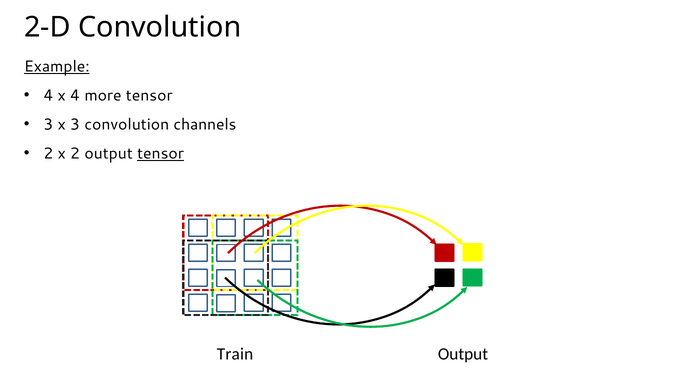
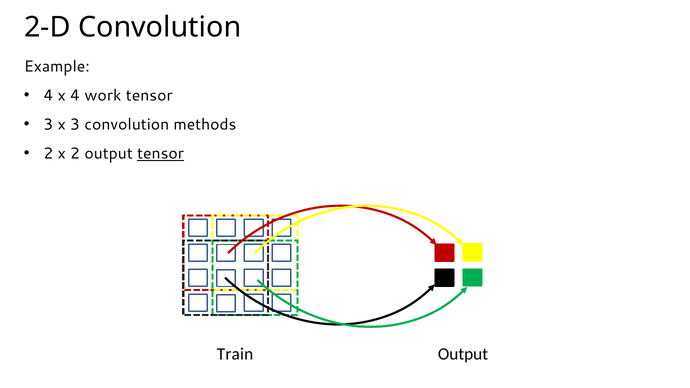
Example underline: present -> none (57, 67)
more: more -> work (103, 96)
channels: channels -> methods (205, 125)
